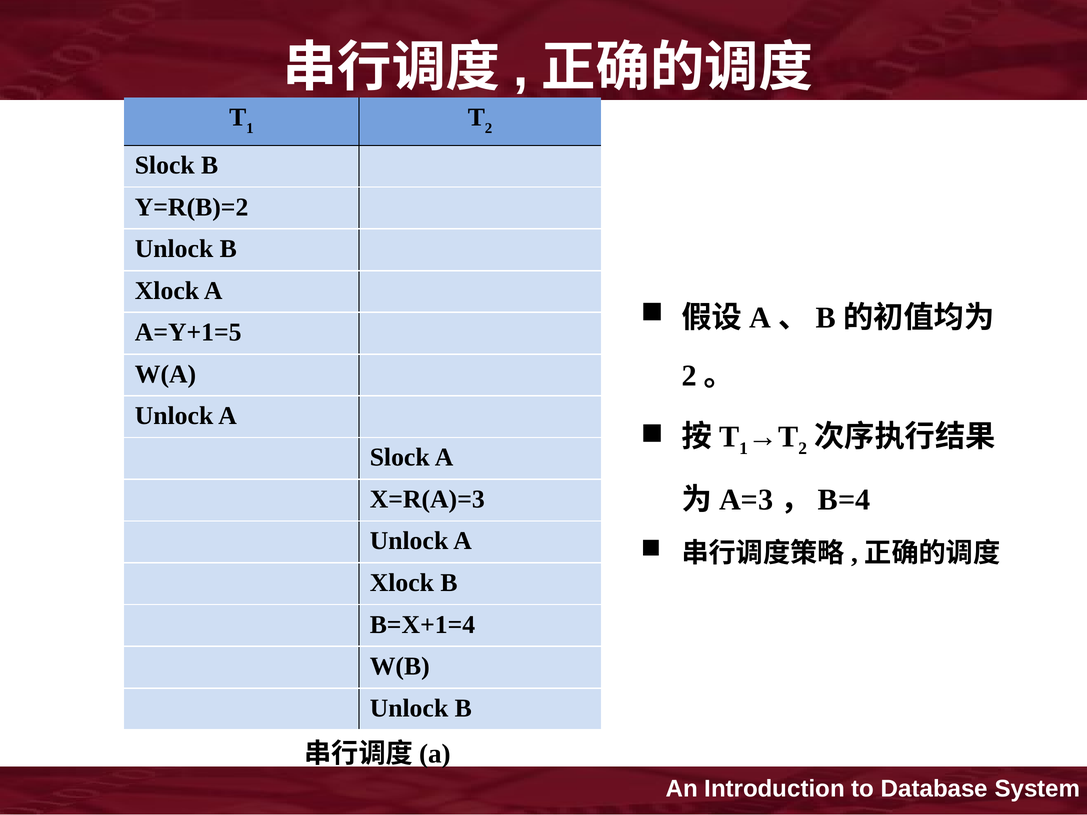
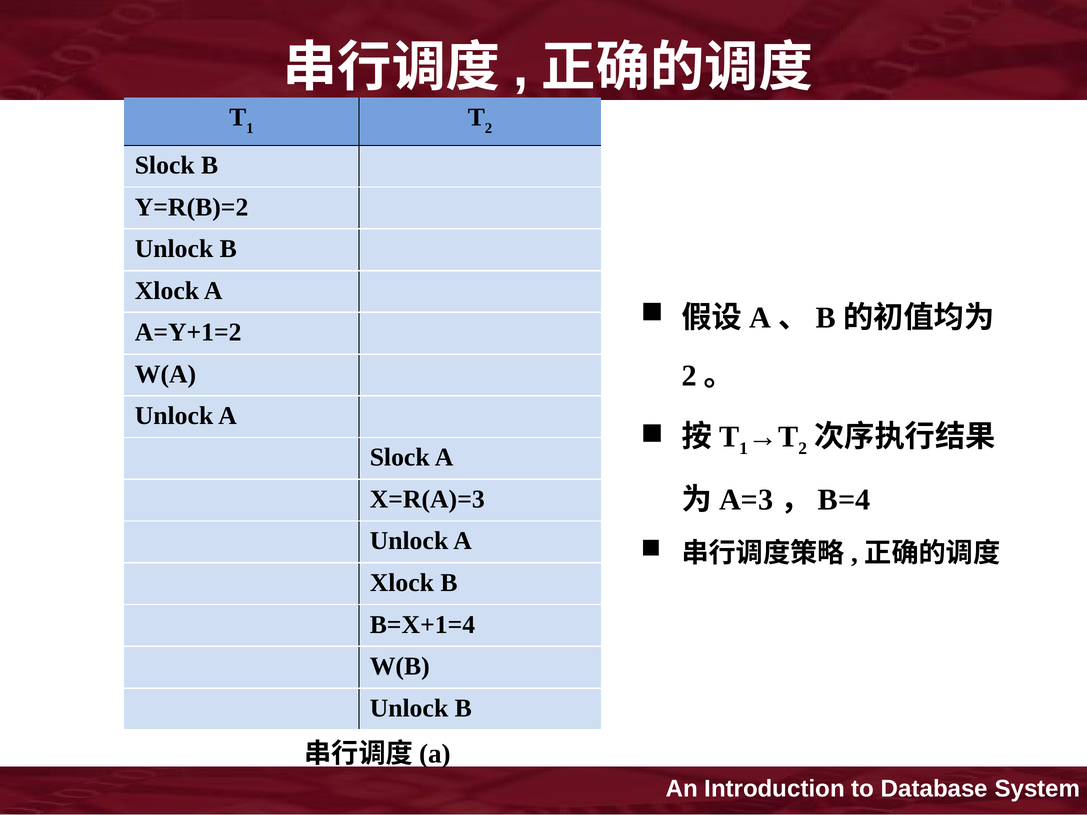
A=Y+1=5: A=Y+1=5 -> A=Y+1=2 (188, 332)
